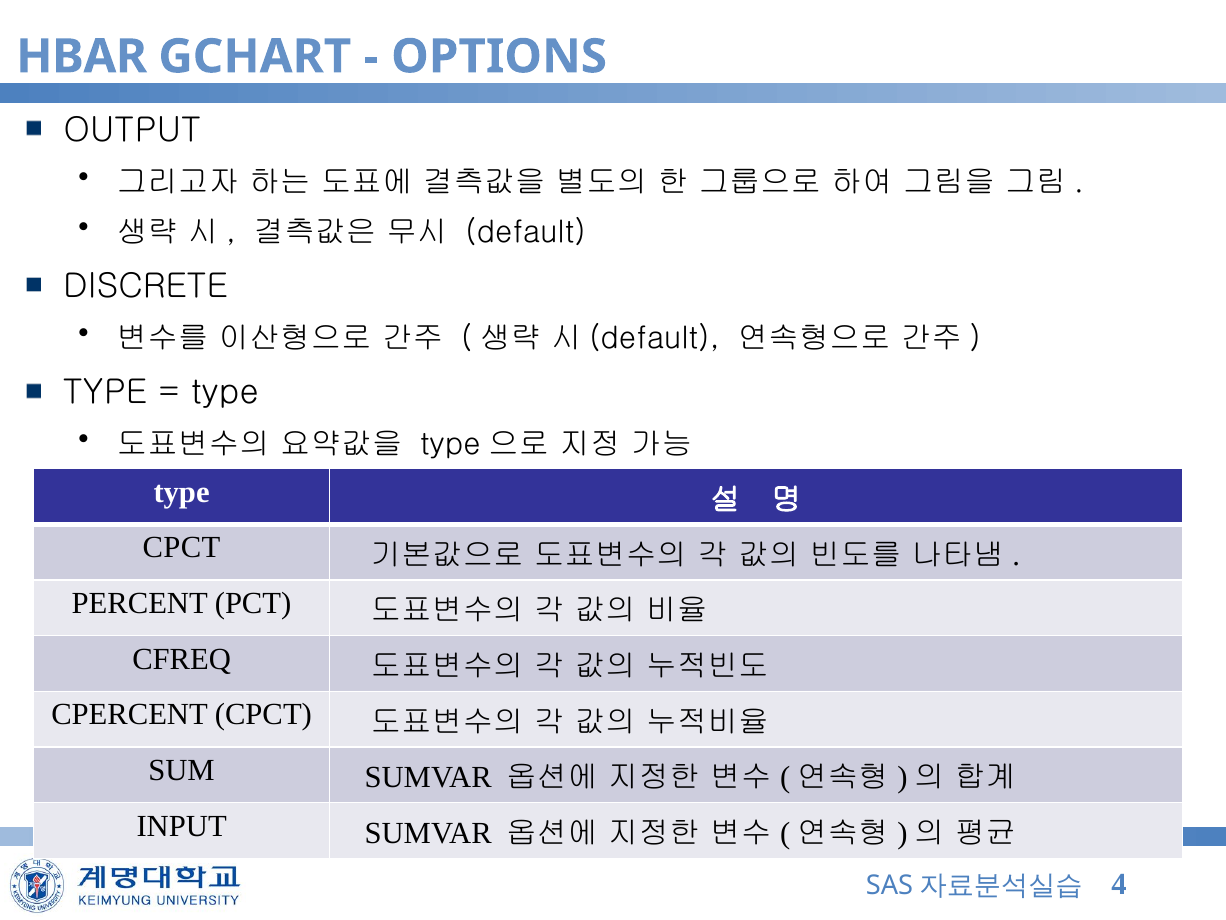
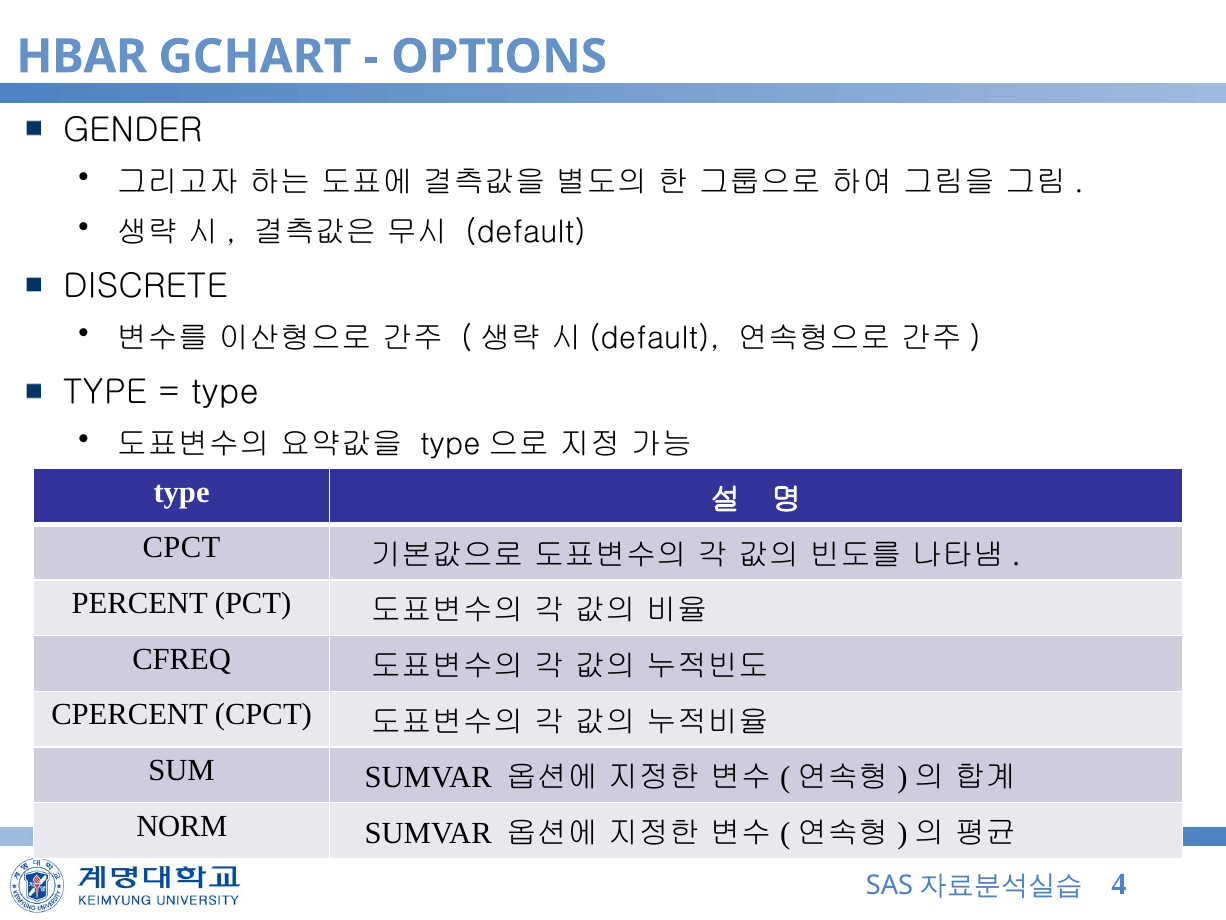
OUTPUT: OUTPUT -> GENDER (133, 130)
INPUT: INPUT -> NORM (182, 826)
